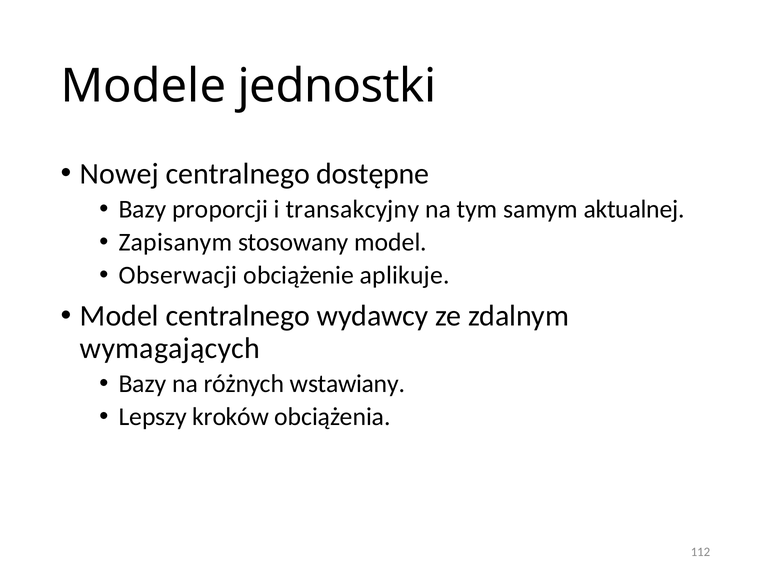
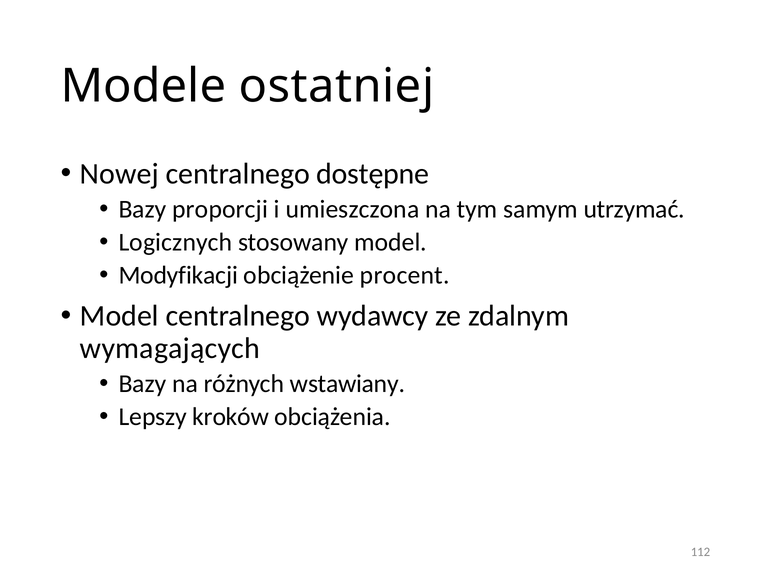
jednostki: jednostki -> ostatniej (337, 86)
transakcyjny: transakcyjny -> umieszczona (352, 209)
aktualnej: aktualnej -> utrzymać (634, 209)
Zapisanym: Zapisanym -> Logicznych (175, 242)
Obserwacji: Obserwacji -> Modyfikacji (178, 275)
aplikuje: aplikuje -> procent (405, 275)
